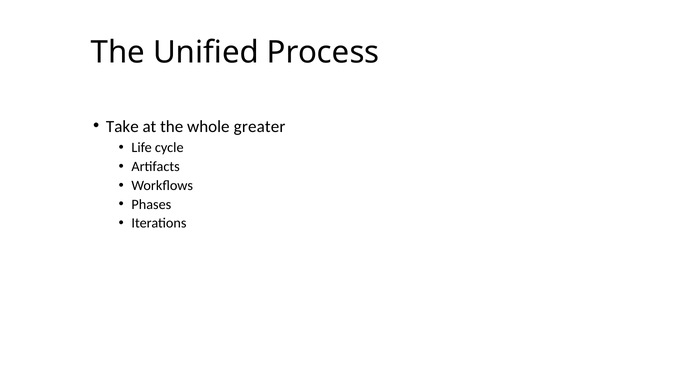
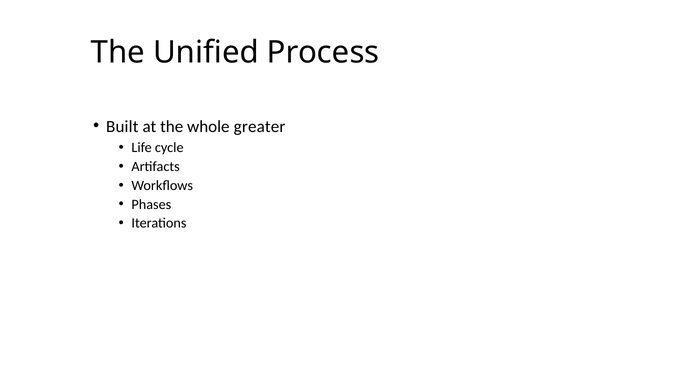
Take: Take -> Built (122, 127)
